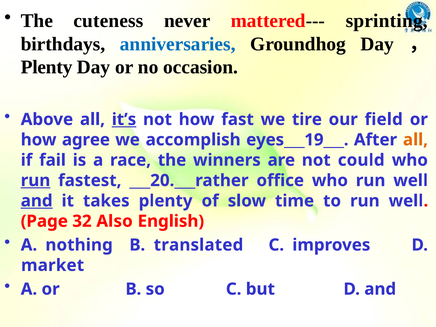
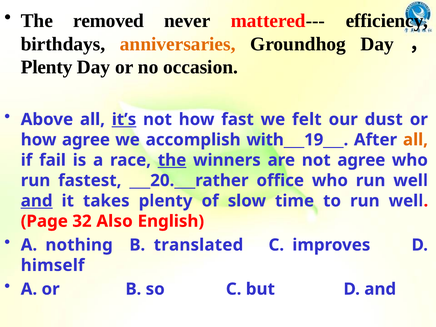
cuteness: cuteness -> removed (109, 21)
sprinting: sprinting -> efficiency (387, 21)
anniversaries colour: blue -> orange (178, 44)
tire: tire -> felt (307, 119)
field: field -> dust (384, 119)
eyes___19___: eyes___19___ -> with___19___ (297, 140)
the underline: none -> present (172, 160)
not could: could -> agree (361, 160)
run underline: present -> none (36, 180)
market: market -> himself (53, 265)
